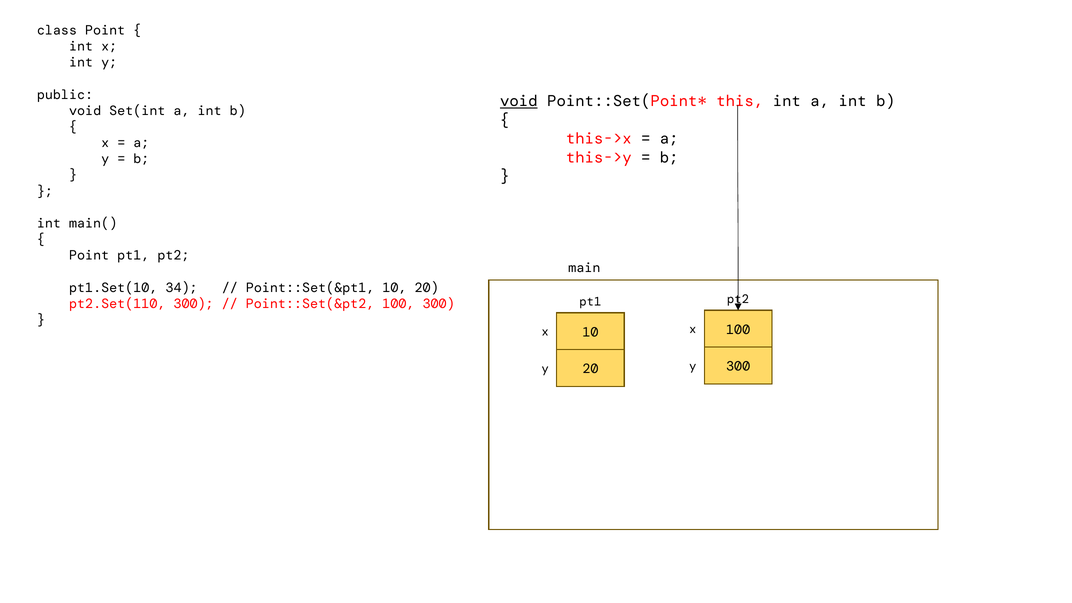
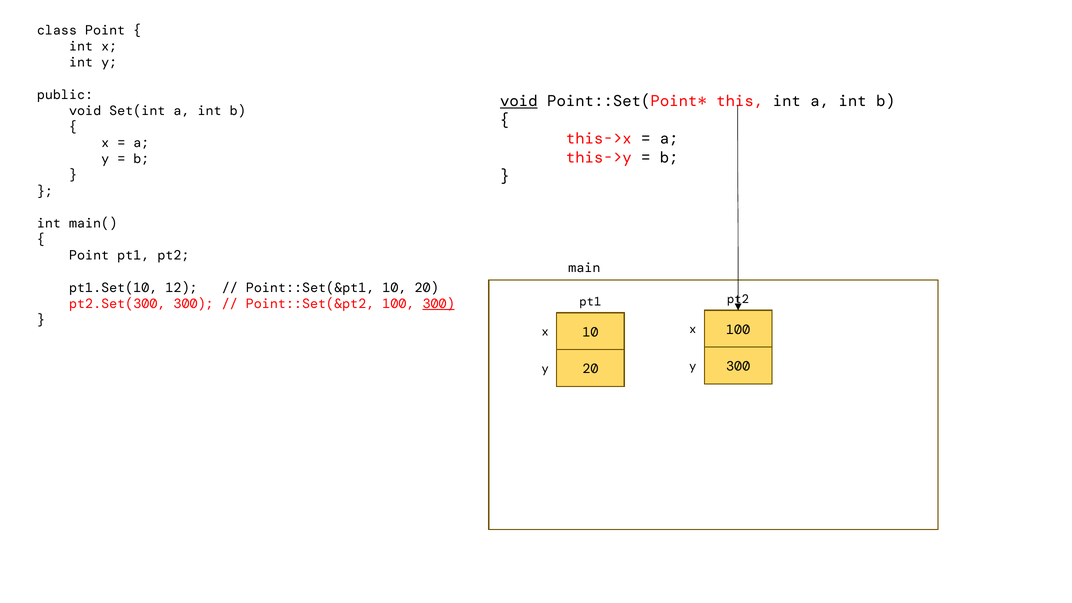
34: 34 -> 12 (182, 288)
pt2.Set(110: pt2.Set(110 -> pt2.Set(300 (117, 304)
300 underline: none -> present (439, 304)
